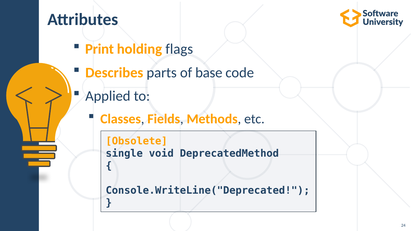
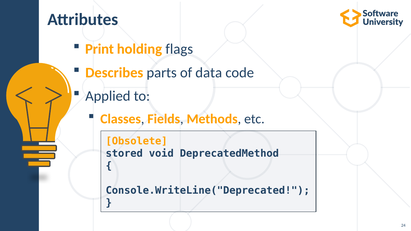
base: base -> data (209, 73)
single: single -> stored (124, 154)
